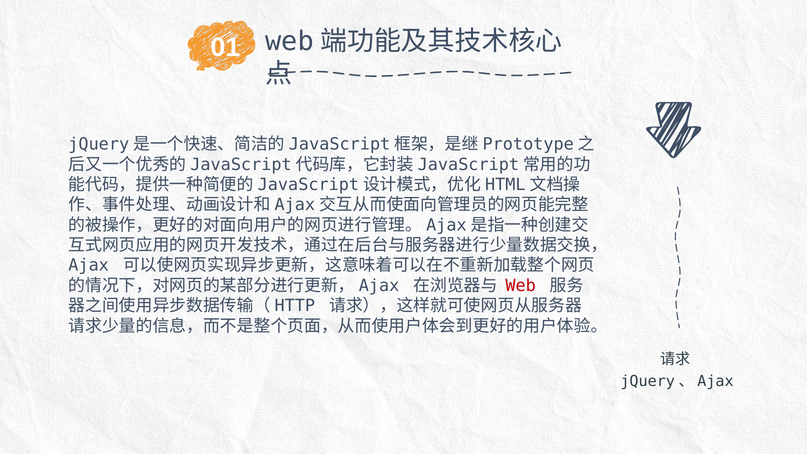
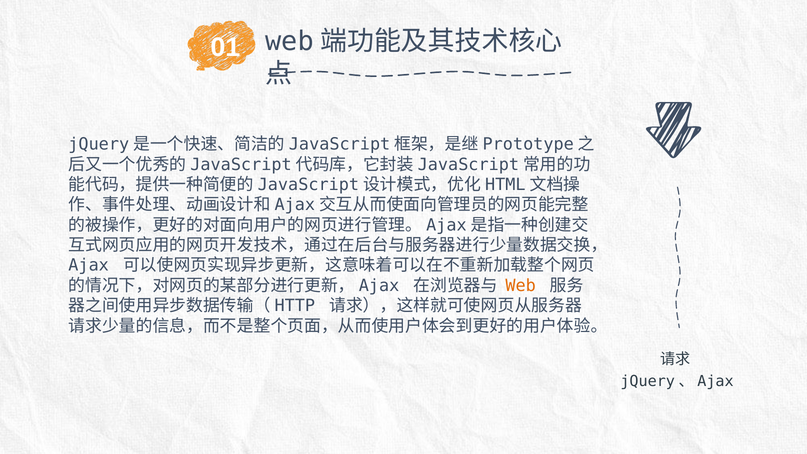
Web colour: red -> orange (521, 286)
